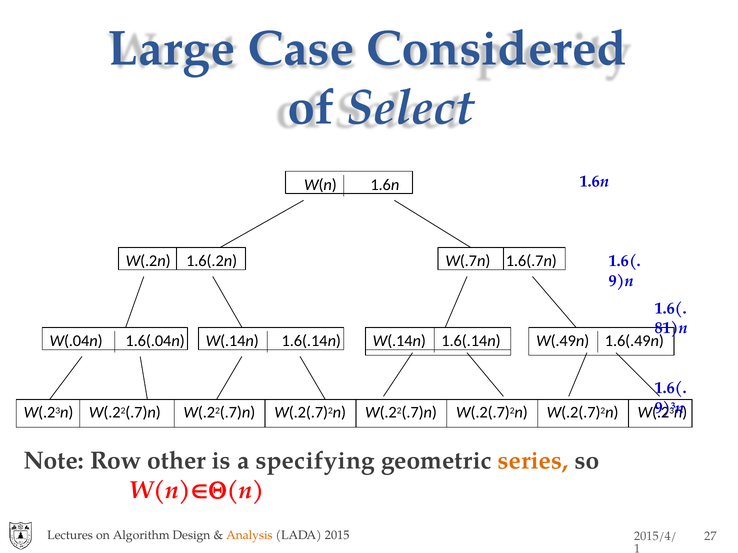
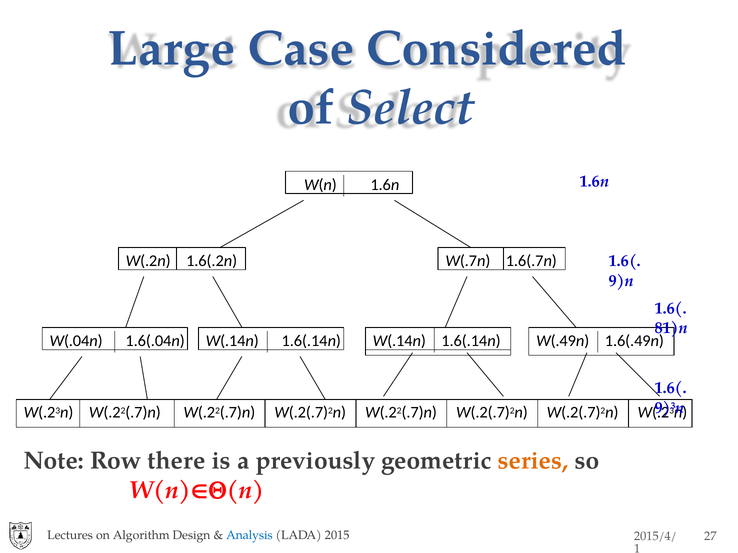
other: other -> there (176, 461)
specifying: specifying -> previously (315, 461)
Analysis colour: orange -> blue (249, 536)
